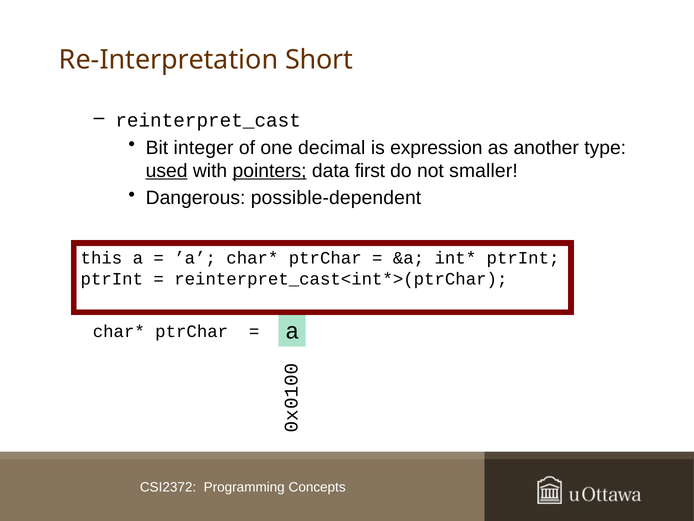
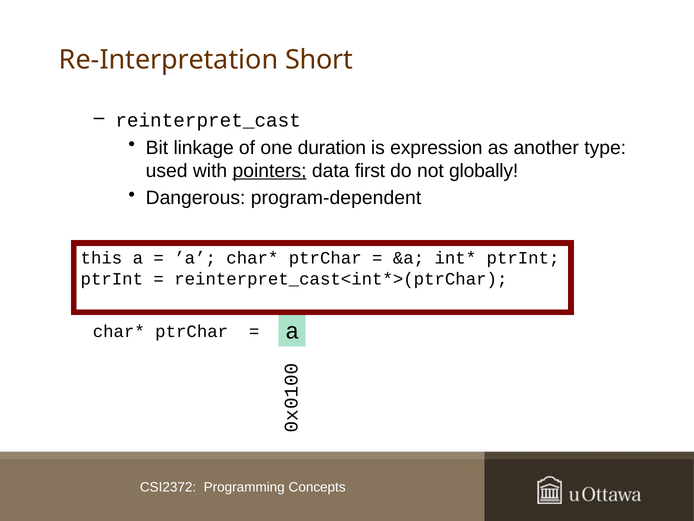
integer: integer -> linkage (204, 147)
decimal: decimal -> duration (332, 147)
used underline: present -> none (167, 171)
smaller: smaller -> globally (484, 171)
possible-dependent: possible-dependent -> program-dependent (336, 198)
